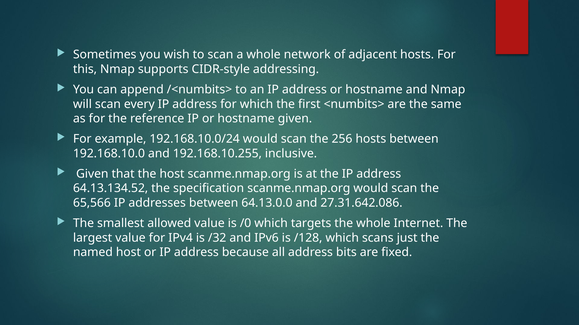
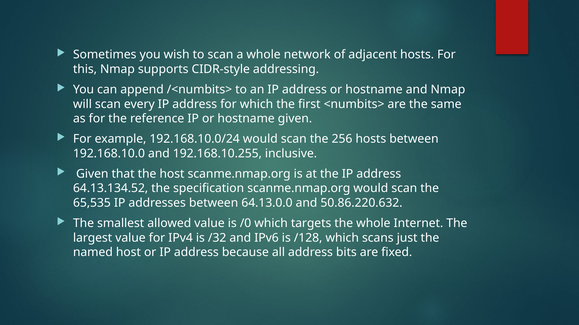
65,566: 65,566 -> 65,535 (92, 203)
27.31.642.086: 27.31.642.086 -> 50.86.220.632 (362, 203)
